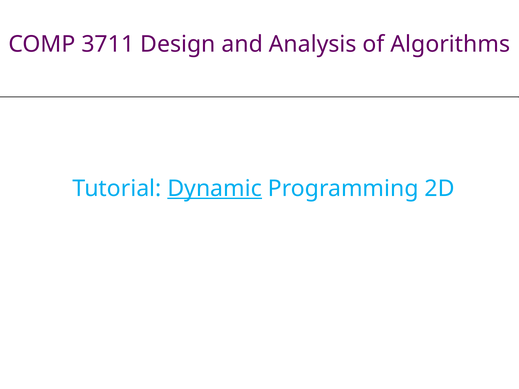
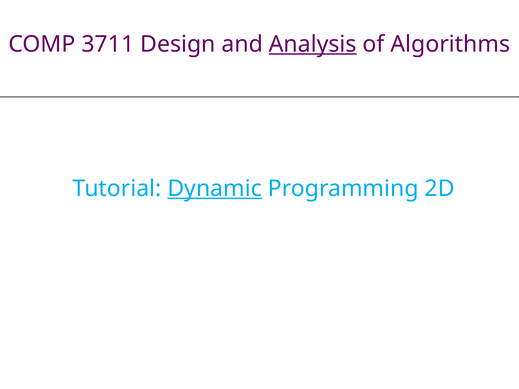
Analysis underline: none -> present (313, 44)
